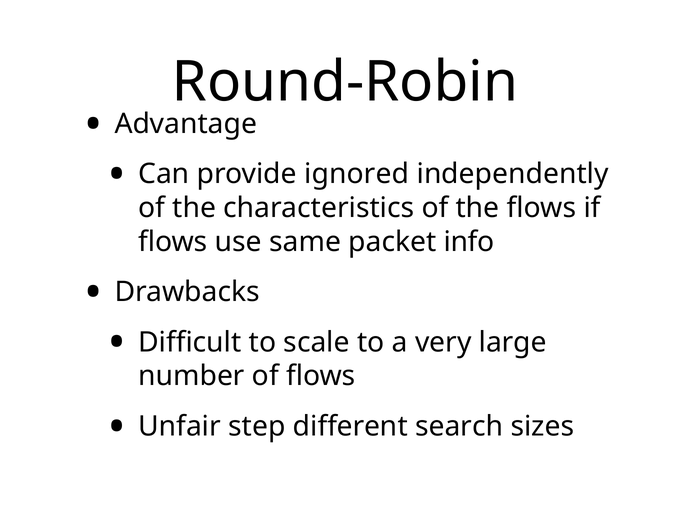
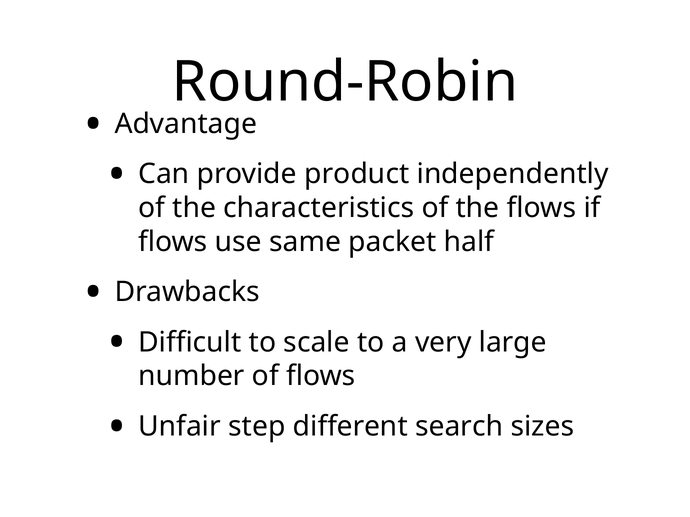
ignored: ignored -> product (357, 174)
info: info -> half (469, 242)
